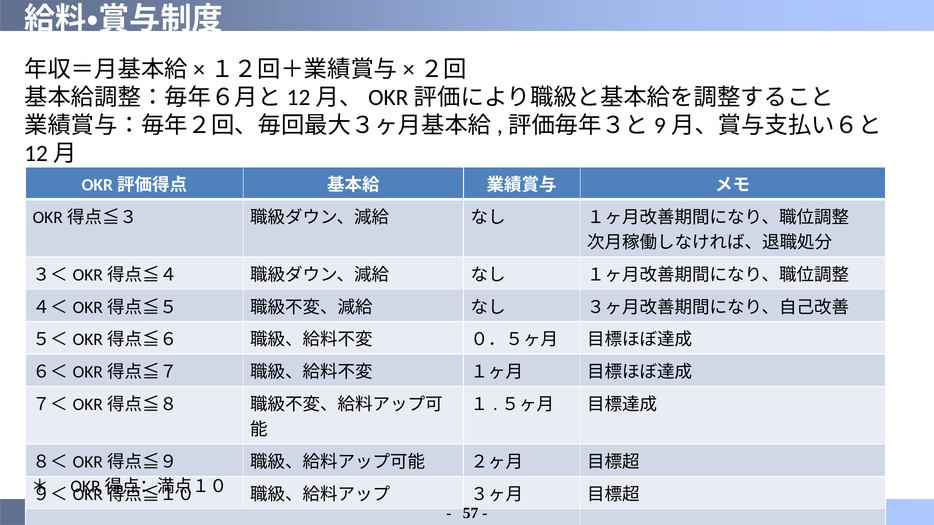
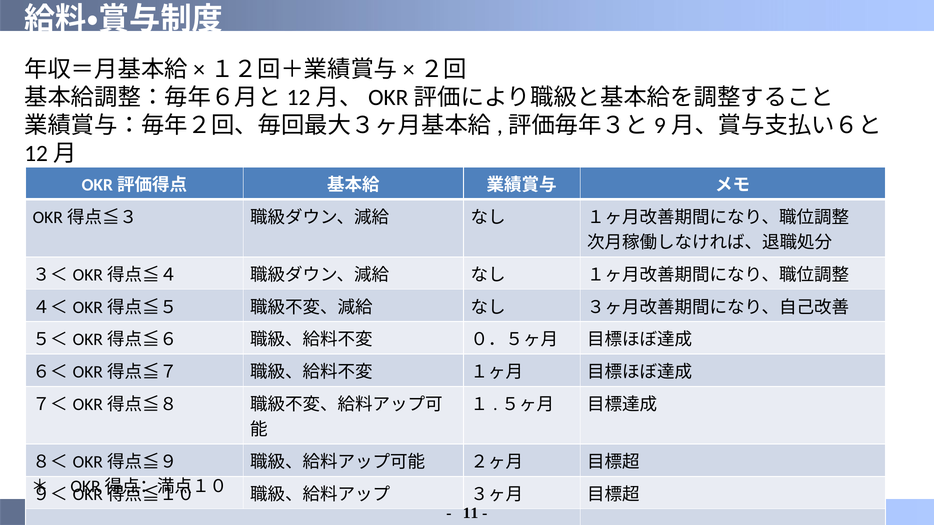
57: 57 -> 11 (471, 513)
